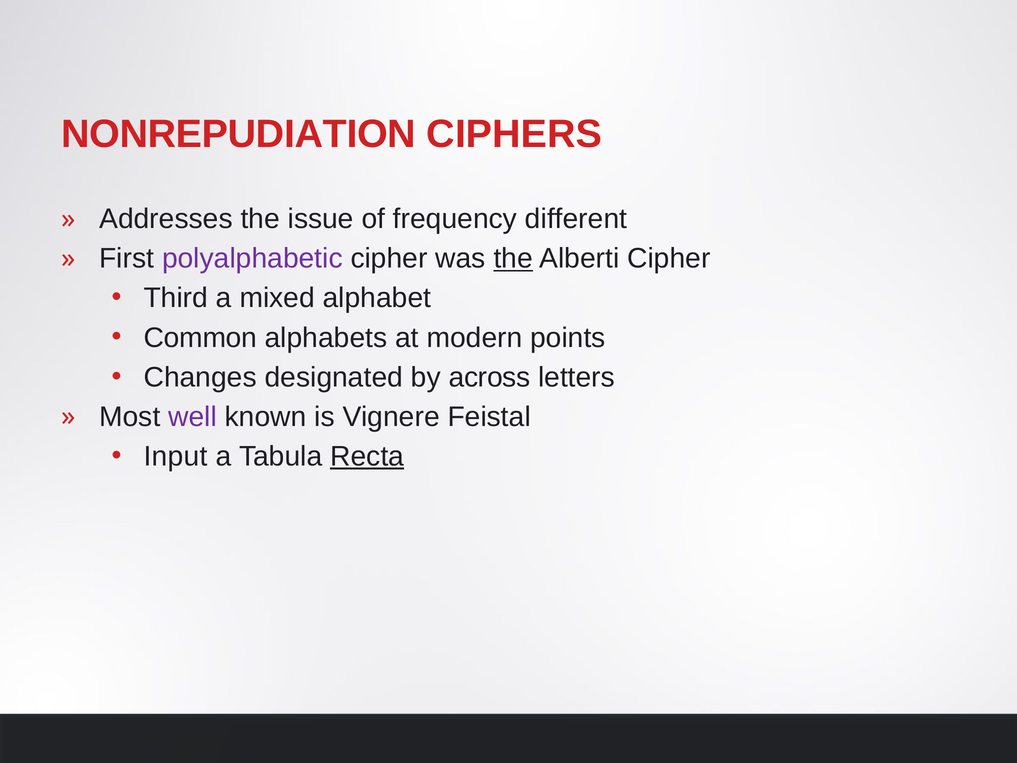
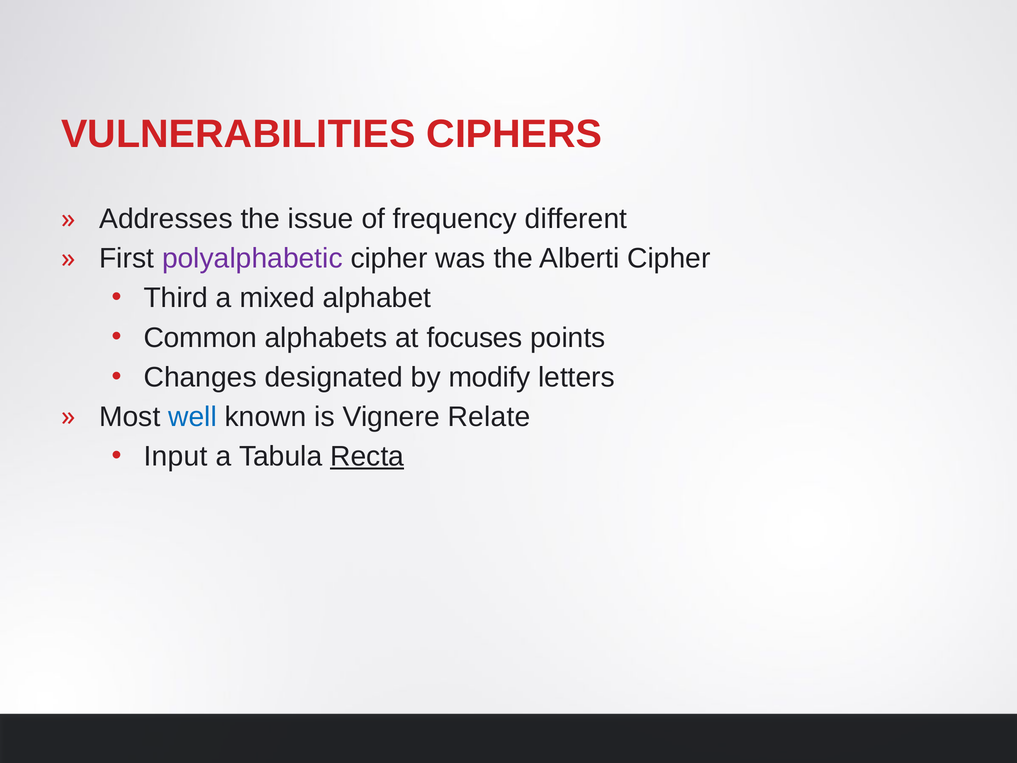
NONREPUDIATION: NONREPUDIATION -> VULNERABILITIES (238, 134)
the underline: present -> none (513, 258)
modern: modern -> focuses (475, 338)
across: across -> modify (490, 377)
well colour: purple -> blue (193, 417)
Feistal: Feistal -> Relate (489, 417)
